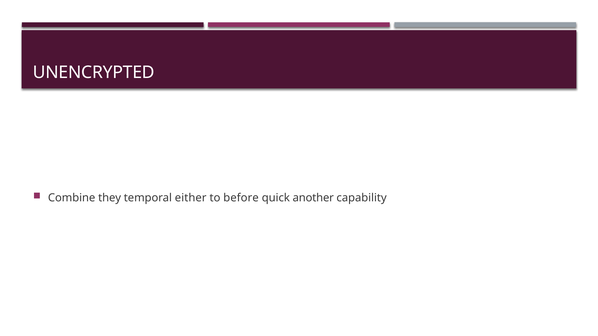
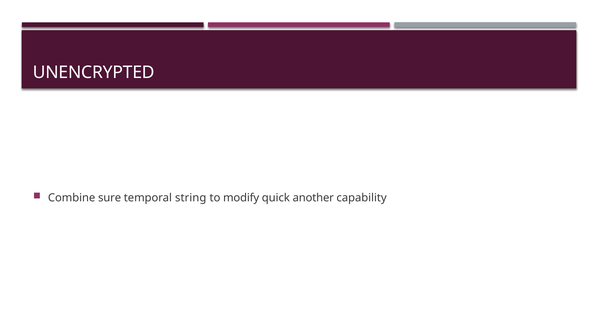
they: they -> sure (110, 198)
either: either -> string (191, 198)
before: before -> modify (241, 198)
